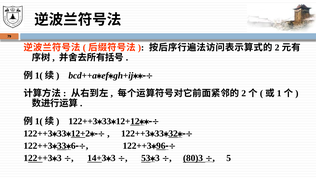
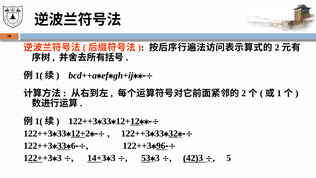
80)3: 80)3 -> 42)3 (193, 158)
